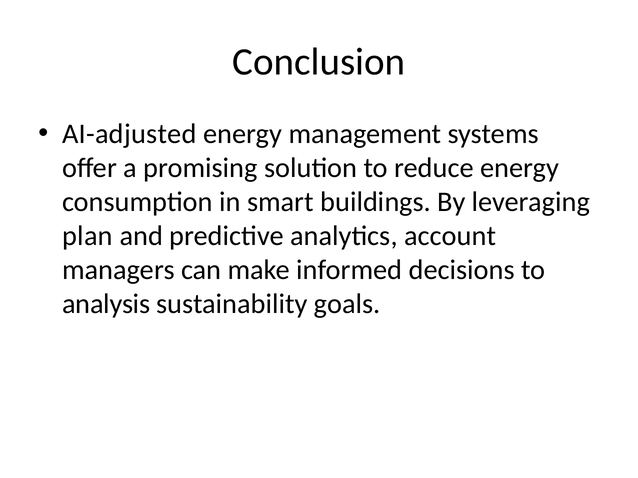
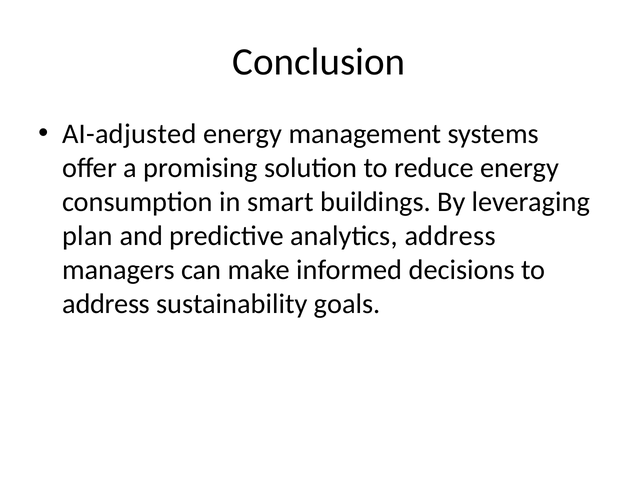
analytics account: account -> address (450, 236)
analysis: analysis -> address (106, 304)
